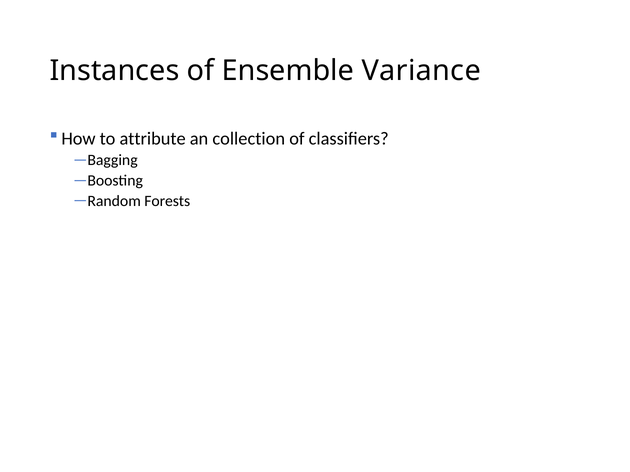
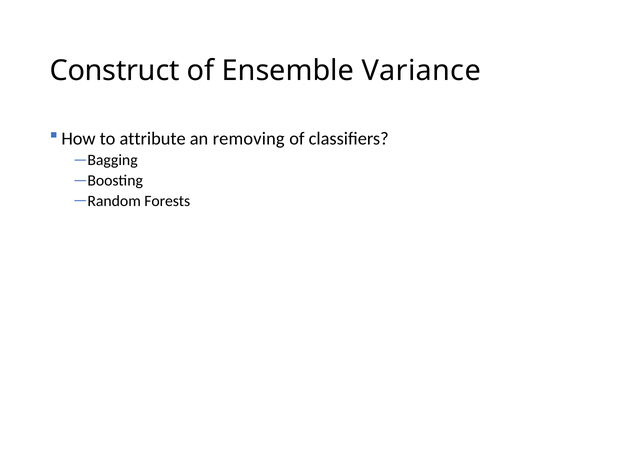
Instances: Instances -> Construct (115, 71)
collection: collection -> removing (249, 139)
